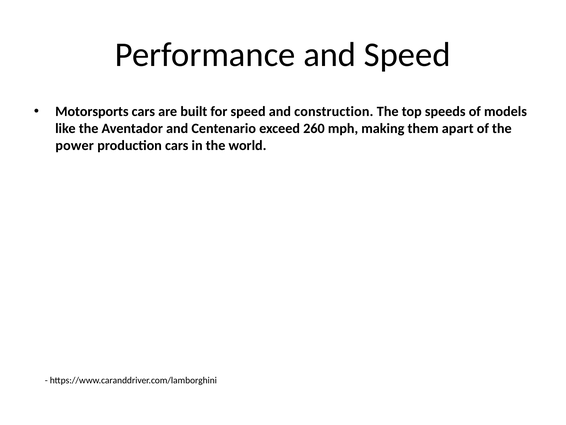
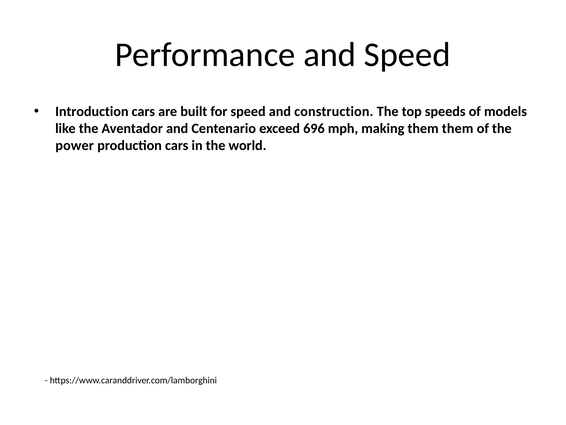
Motorsports: Motorsports -> Introduction (92, 111)
260: 260 -> 696 (314, 128)
them apart: apart -> them (458, 128)
